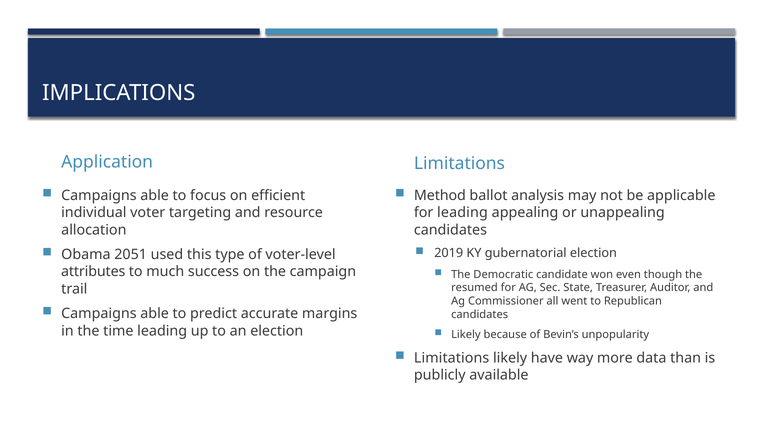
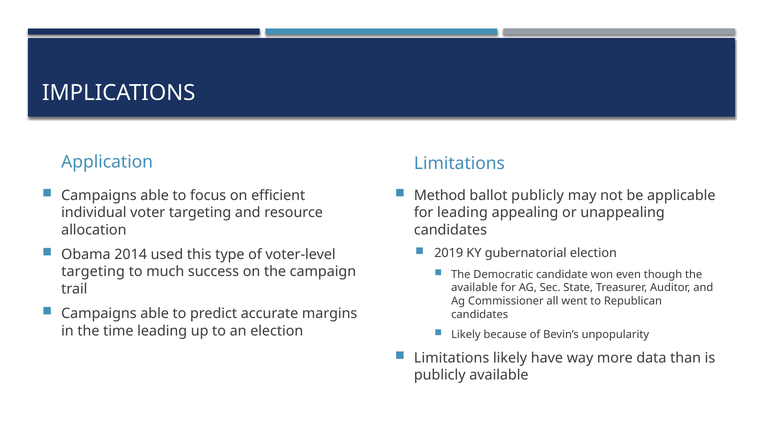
ballot analysis: analysis -> publicly (538, 196)
2051: 2051 -> 2014 (131, 255)
attributes: attributes -> targeting (93, 272)
resumed: resumed -> available (474, 288)
